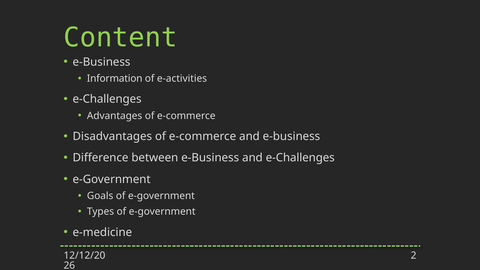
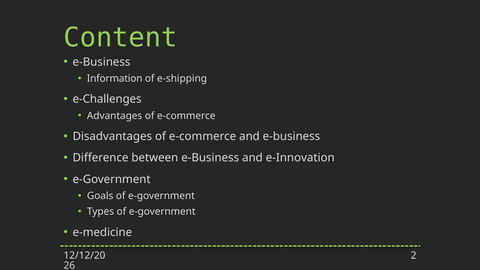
e-activities: e-activities -> e-shipping (182, 79)
and e-Challenges: e-Challenges -> e-Innovation (300, 158)
